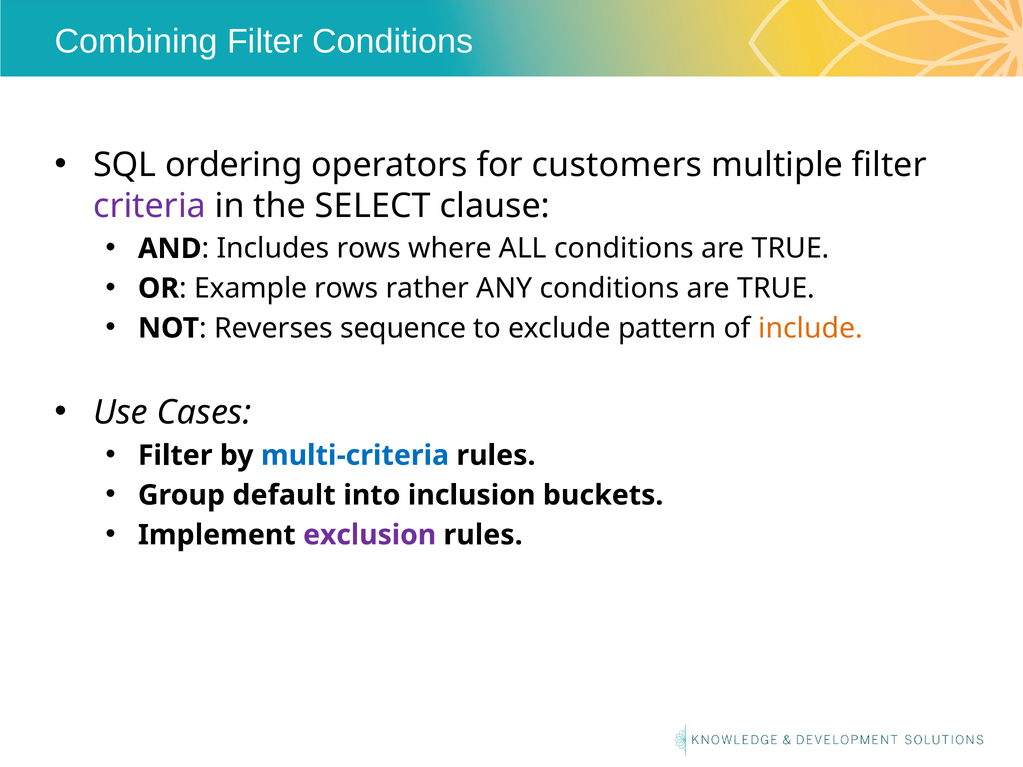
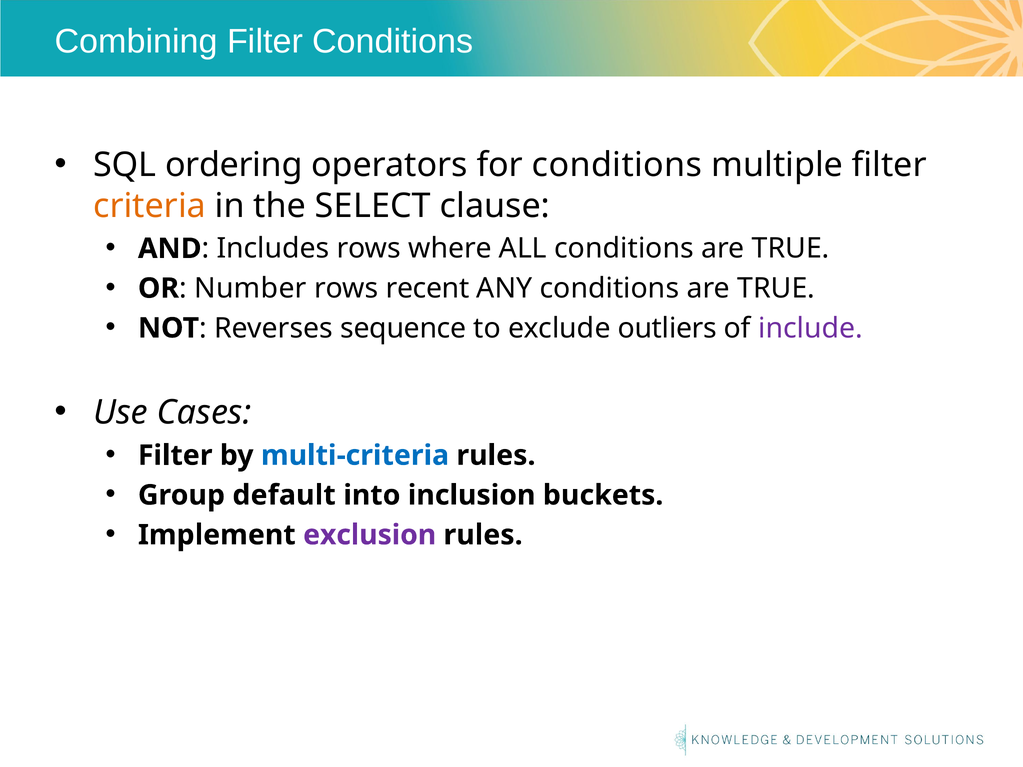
for customers: customers -> conditions (617, 165)
criteria colour: purple -> orange (150, 206)
Example: Example -> Number (250, 288)
rather: rather -> recent (428, 288)
pattern: pattern -> outliers (667, 328)
include colour: orange -> purple (811, 328)
